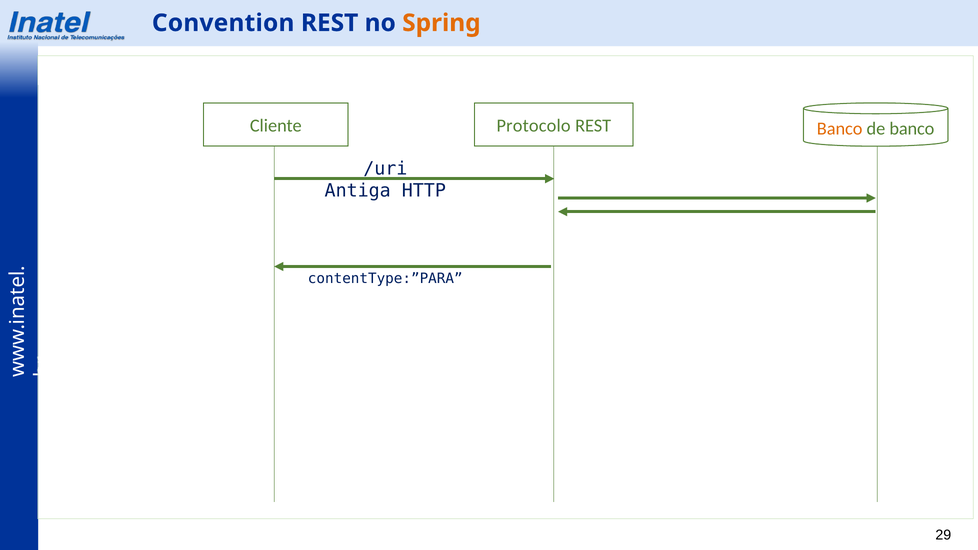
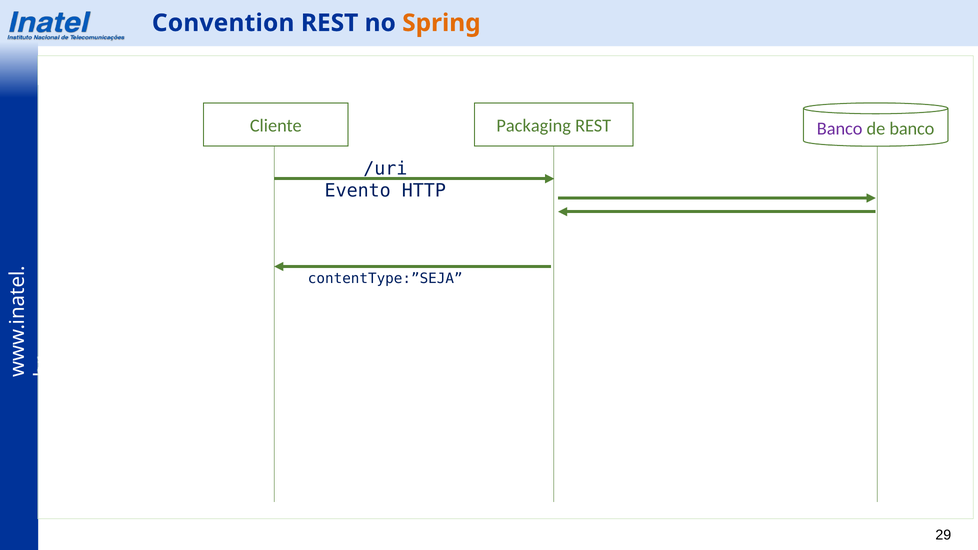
Protocolo: Protocolo -> Packaging (534, 126)
Banco colour: orange -> purple (840, 129)
Antiga: Antiga -> Evento (358, 191)
contentType:”PARA: contentType:”PARA -> contentType:”SEJA (385, 279)
